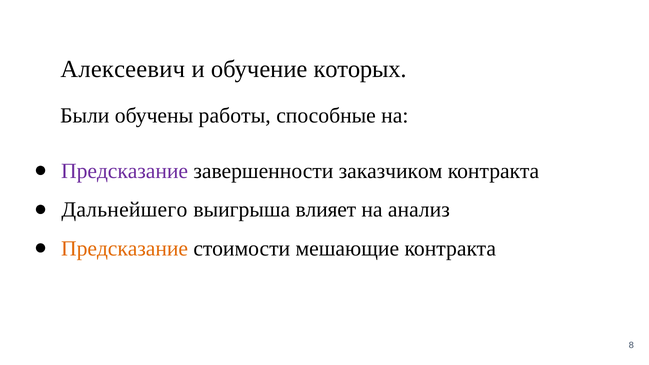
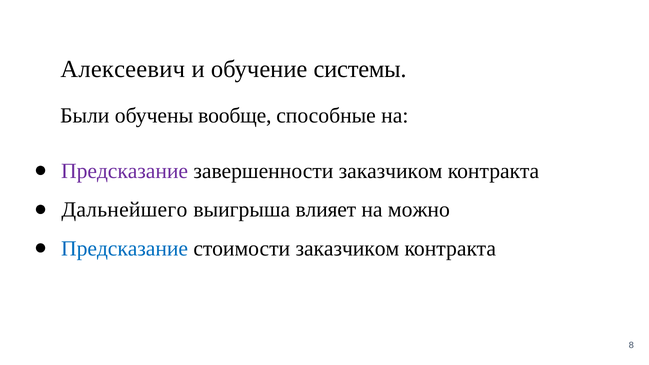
которых: которых -> системы (360, 69)
работы: работы -> вообще (235, 116)
анализ: анализ -> можно (419, 210)
Предсказание colour: orange -> blue (125, 249)
стоимости мешающие: мешающие -> заказчиком (347, 249)
